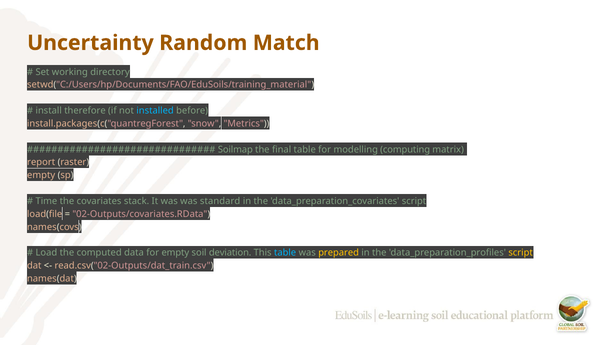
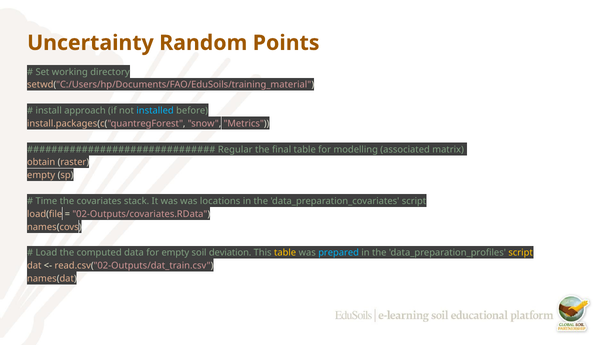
Match: Match -> Points (286, 43)
therefore: therefore -> approach (85, 111)
Soilmap: Soilmap -> Regular (235, 150)
computing: computing -> associated (405, 150)
report: report -> obtain (41, 163)
standard: standard -> locations (220, 201)
table colour: light blue -> yellow (285, 253)
prepared colour: yellow -> light blue (339, 253)
